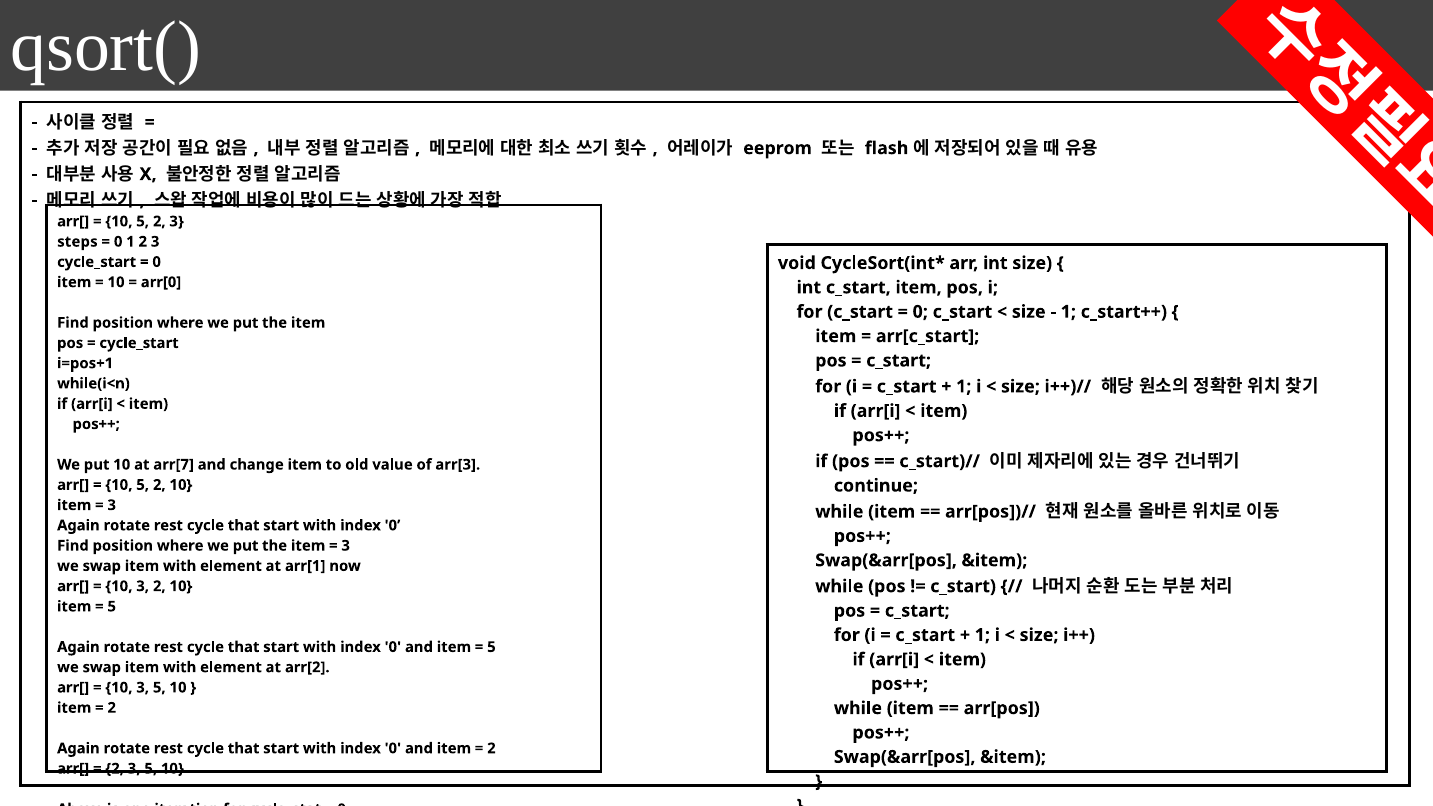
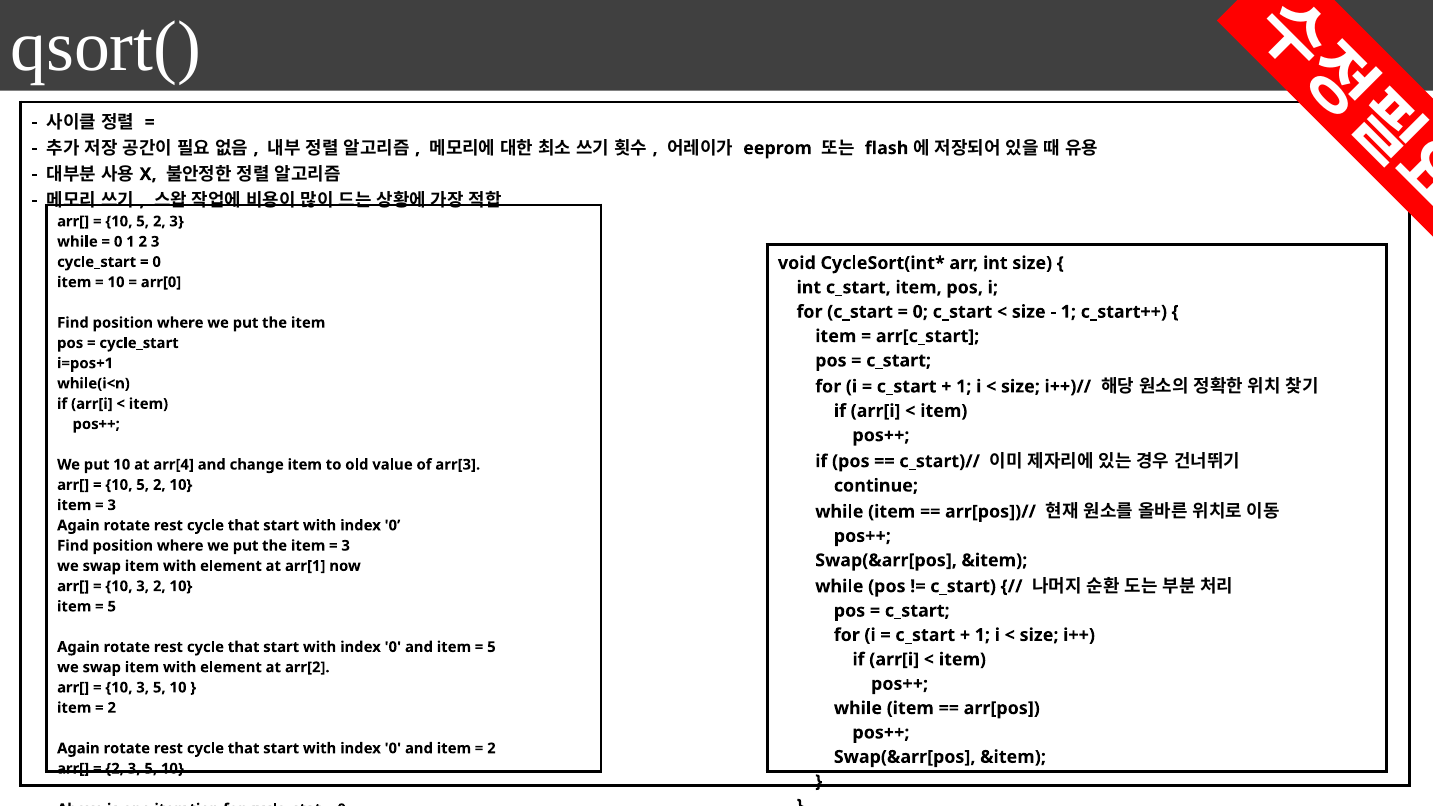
steps: steps -> while (77, 242)
arr[7: arr[7 -> arr[4 (174, 465)
